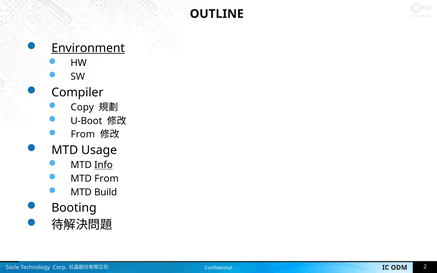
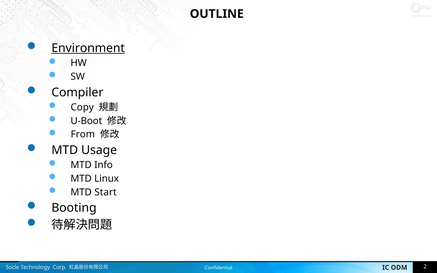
Info underline: present -> none (103, 165)
MTD From: From -> Linux (107, 179)
Build: Build -> Start (106, 192)
